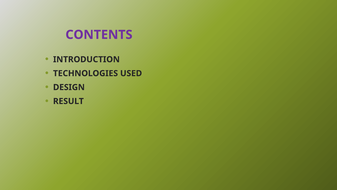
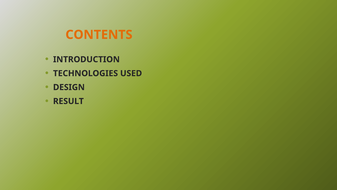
CONTENTS colour: purple -> orange (99, 35)
